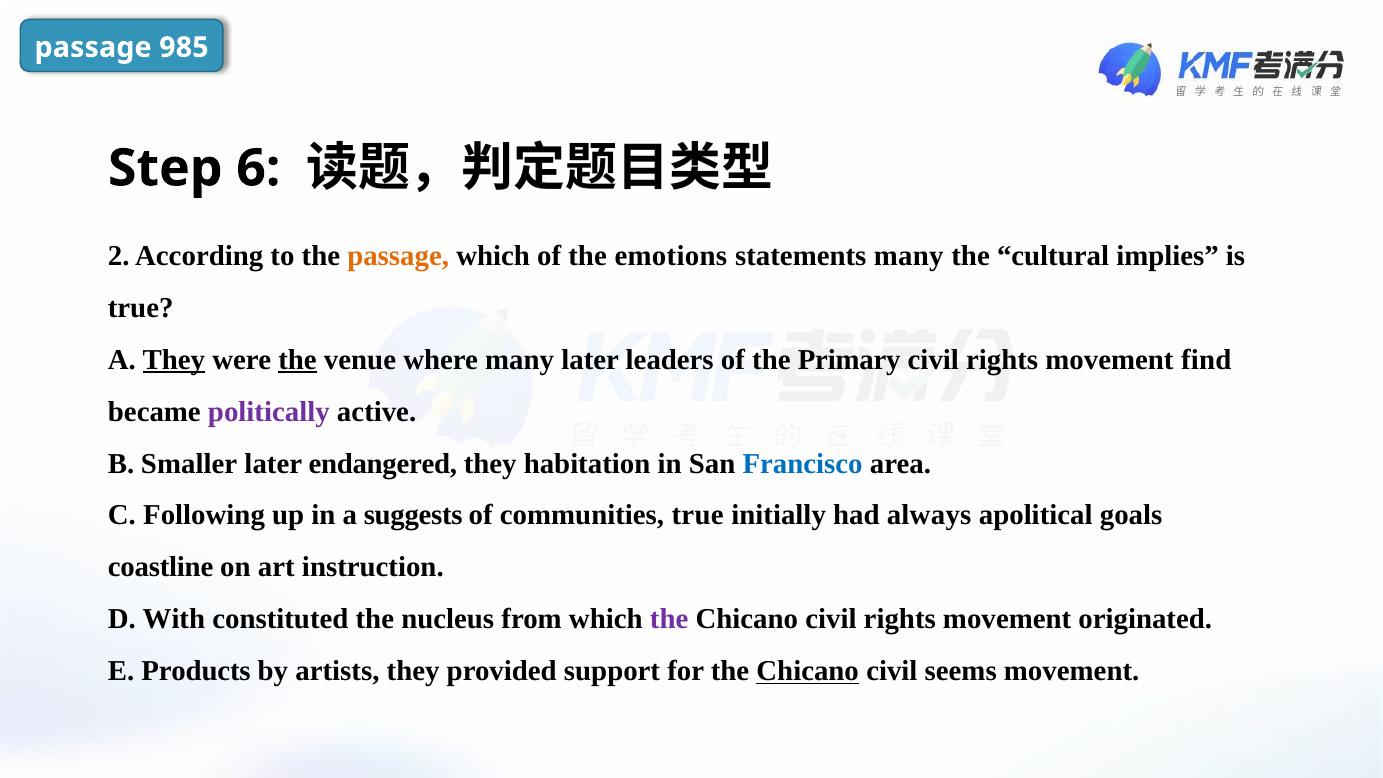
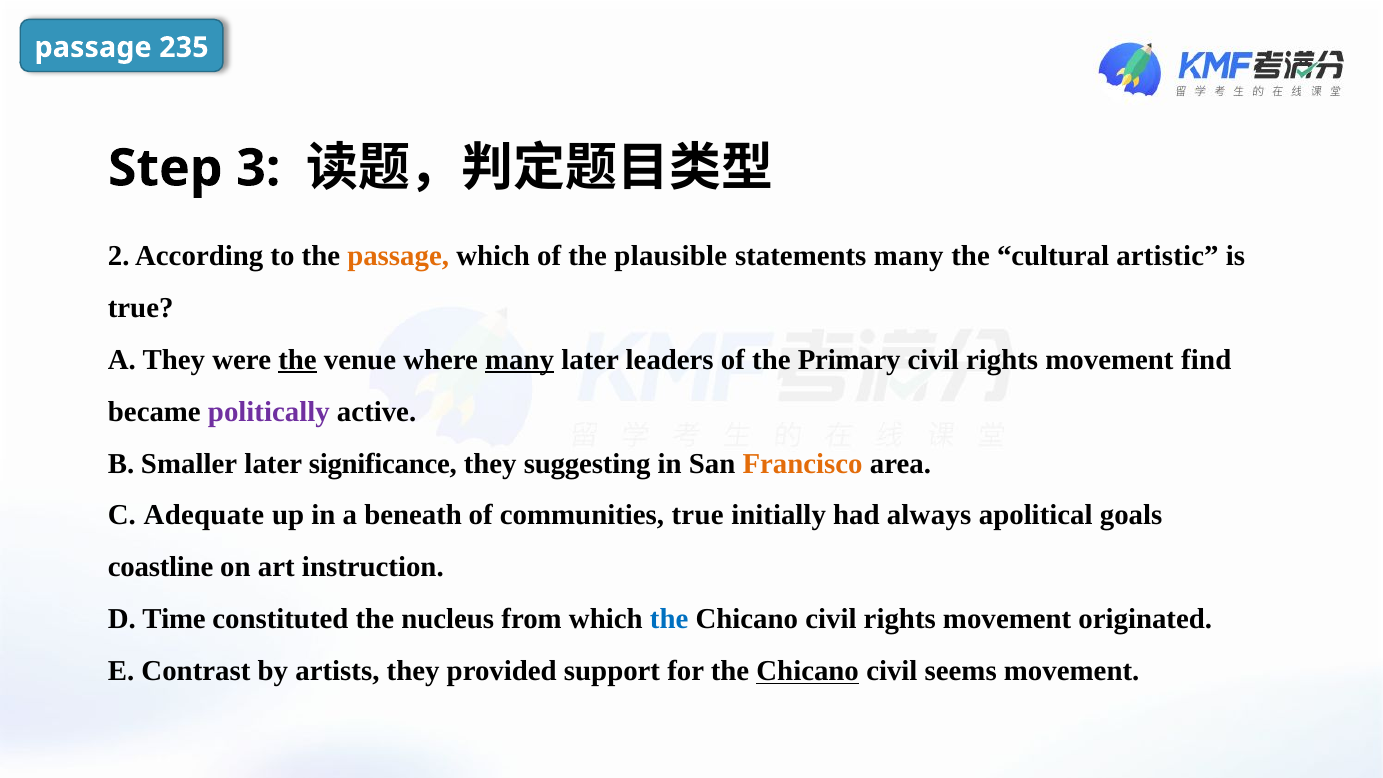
985: 985 -> 235 (184, 47)
6: 6 -> 3 (258, 168)
emotions: emotions -> plausible (671, 256)
implies: implies -> artistic (1167, 256)
They underline: present -> none (174, 360)
many underline: none -> present (520, 360)
endangered: endangered -> significance (383, 464)
habitation: habitation -> suggesting (587, 464)
Francisco colour: blue -> orange (803, 464)
Following: Following -> Adequate (204, 515)
suggests: suggests -> beneath (413, 515)
With: With -> Time (174, 619)
the colour: purple -> blue (669, 619)
Products: Products -> Contrast (196, 671)
